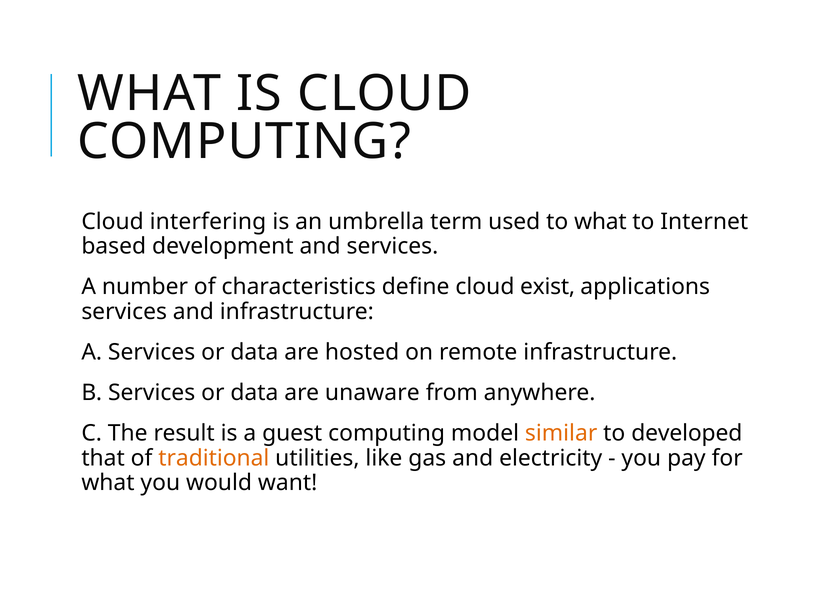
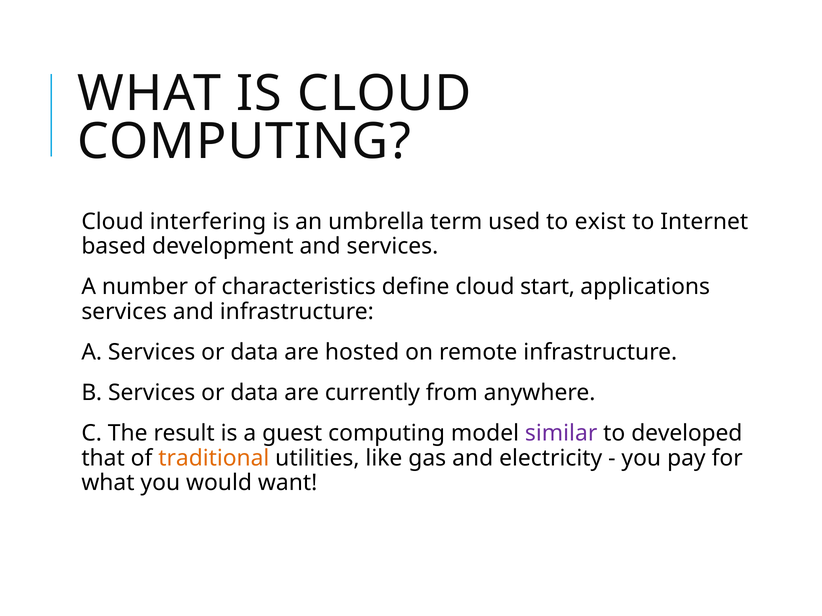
to what: what -> exist (600, 222)
exist: exist -> start (548, 287)
unaware: unaware -> currently (372, 393)
similar colour: orange -> purple (561, 434)
